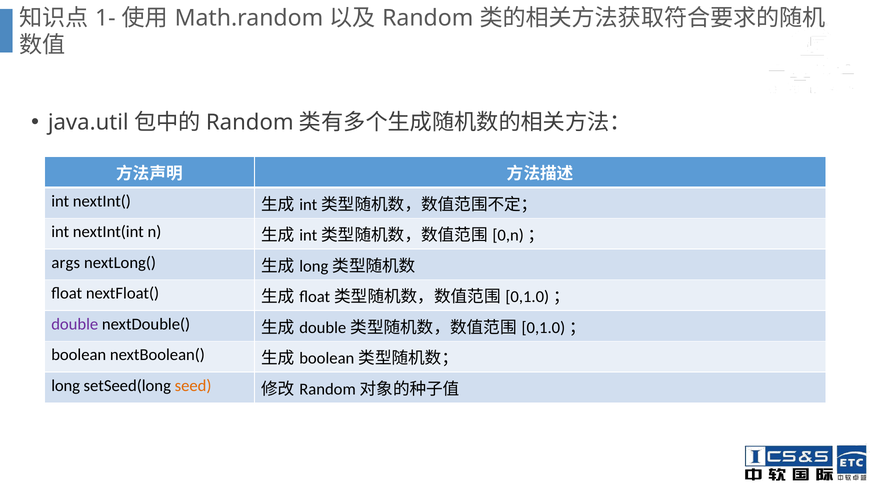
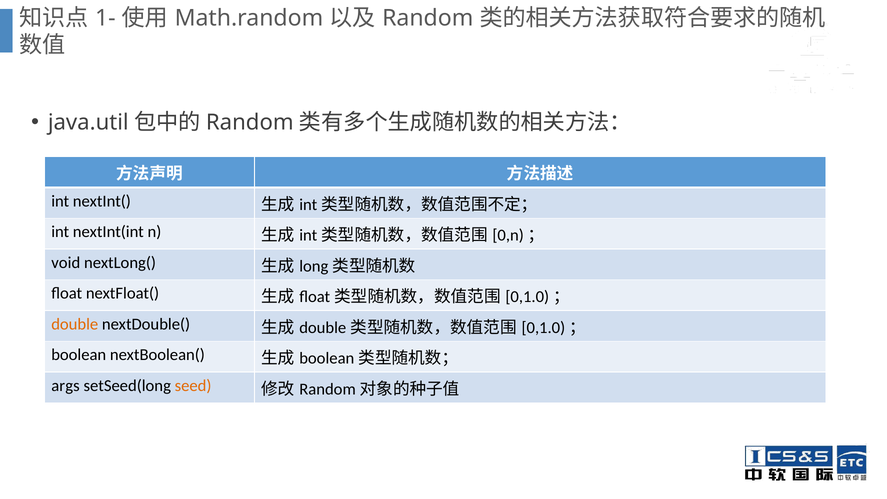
args: args -> void (66, 263)
double colour: purple -> orange (75, 324)
long: long -> args (65, 386)
